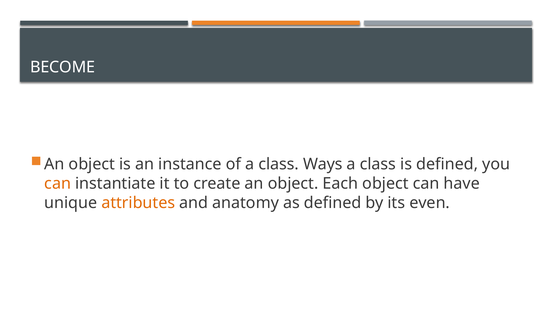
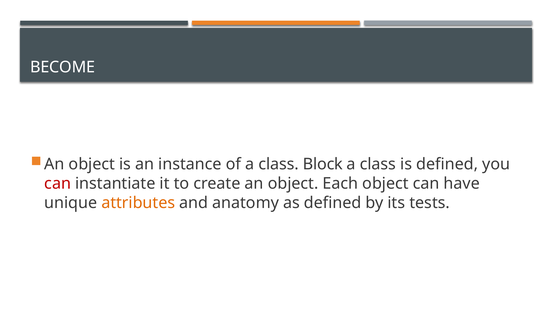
Ways: Ways -> Block (323, 164)
can colour: orange -> red (58, 183)
even: even -> tests (430, 202)
